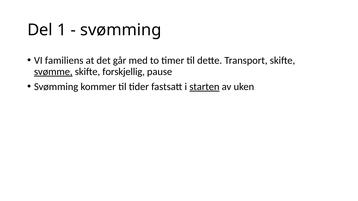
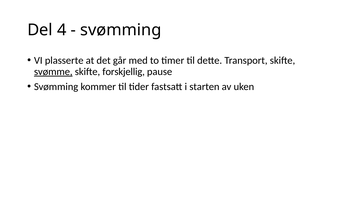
1: 1 -> 4 (62, 30)
familiens: familiens -> plasserte (64, 61)
starten underline: present -> none (204, 87)
